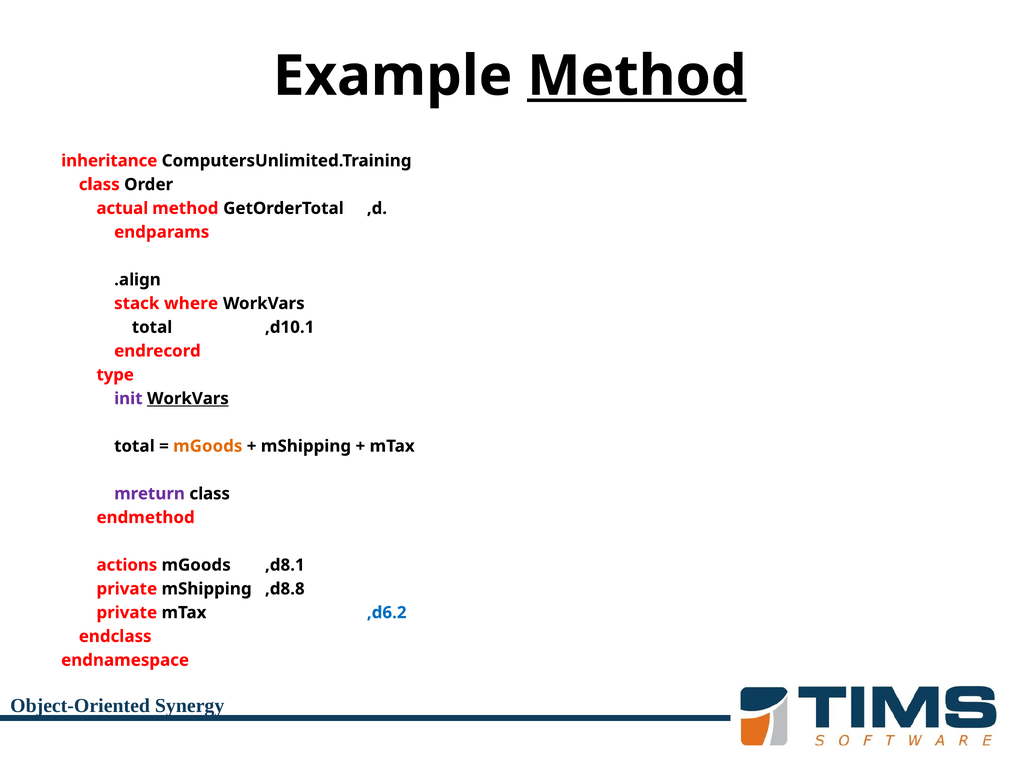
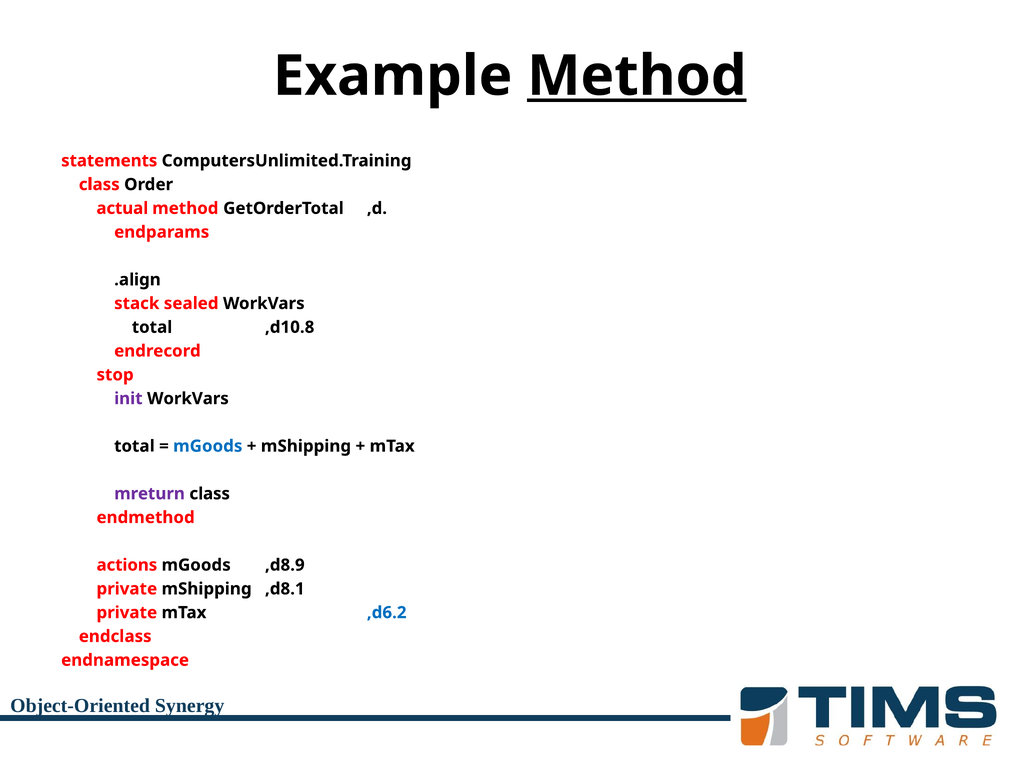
inheritance: inheritance -> statements (109, 161)
where: where -> sealed (191, 304)
,d10.1: ,d10.1 -> ,d10.8 (290, 327)
type: type -> stop (115, 375)
WorkVars underline: present -> none (188, 399)
mGoods colour: orange -> blue (208, 446)
,d8.1: ,d8.1 -> ,d8.9 (285, 565)
,d8.8: ,d8.8 -> ,d8.1 (285, 589)
